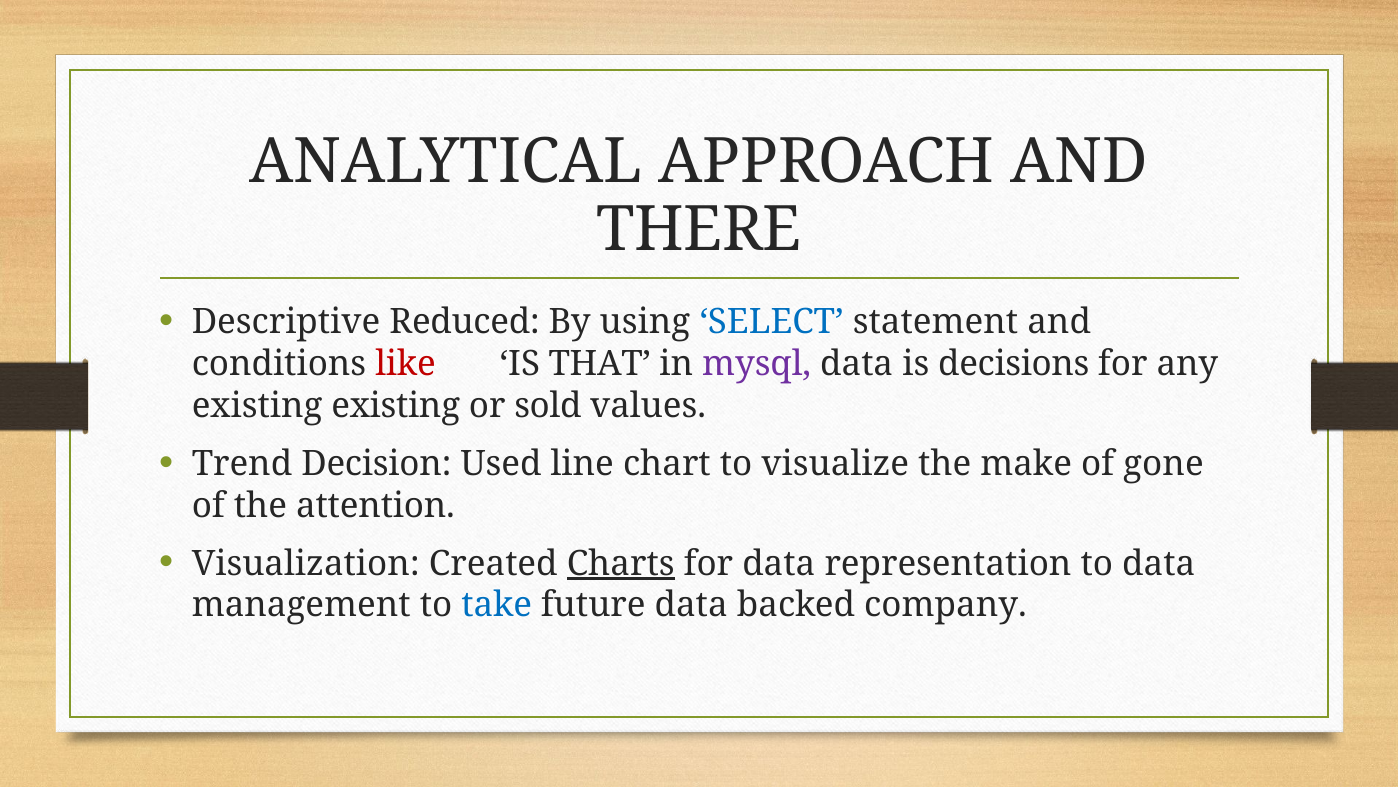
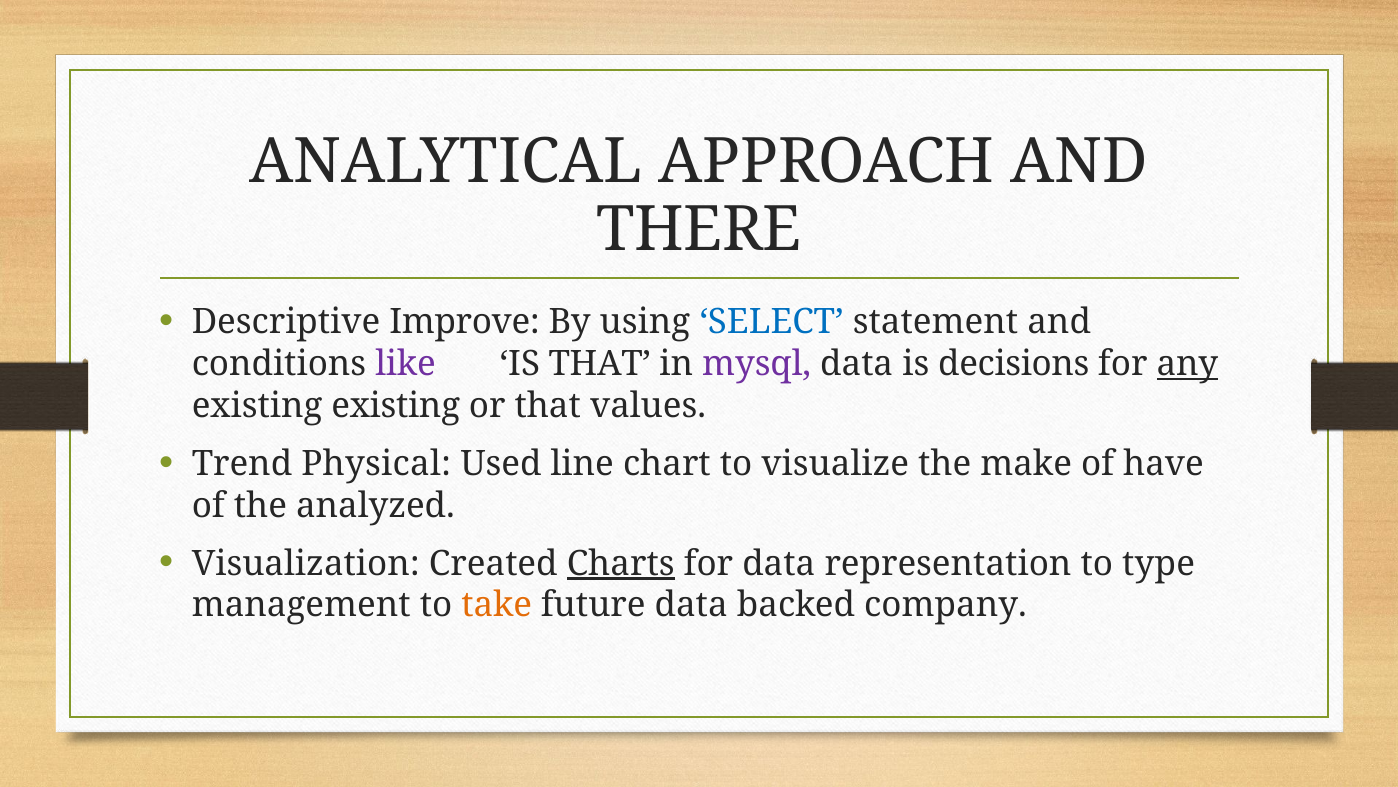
Reduced: Reduced -> Improve (465, 322)
like colour: red -> purple (406, 364)
any underline: none -> present (1187, 364)
or sold: sold -> that (548, 406)
Decision: Decision -> Physical (376, 463)
gone: gone -> have (1164, 463)
attention: attention -> analyzed (375, 505)
to data: data -> type (1159, 563)
take colour: blue -> orange (497, 605)
